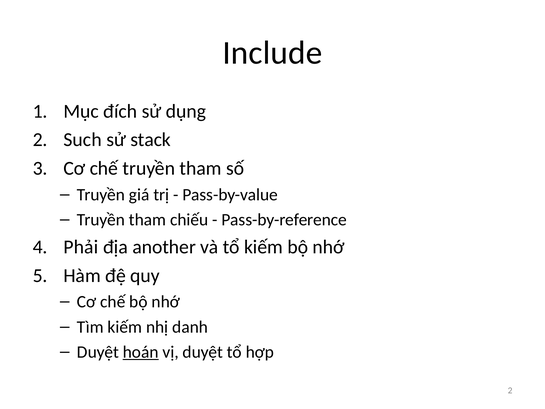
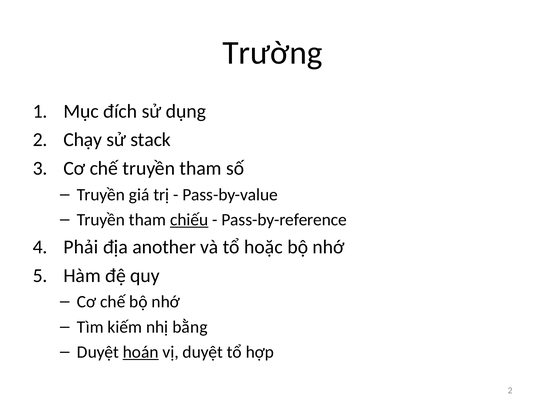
Include: Include -> Trường (272, 53)
Such: Such -> Chạy (83, 140)
chiếu underline: none -> present (189, 220)
tổ kiếm: kiếm -> hoặc (263, 247)
danh: danh -> bằng (190, 327)
